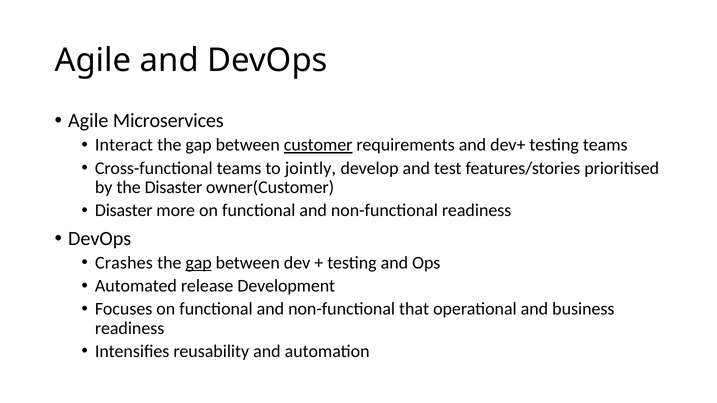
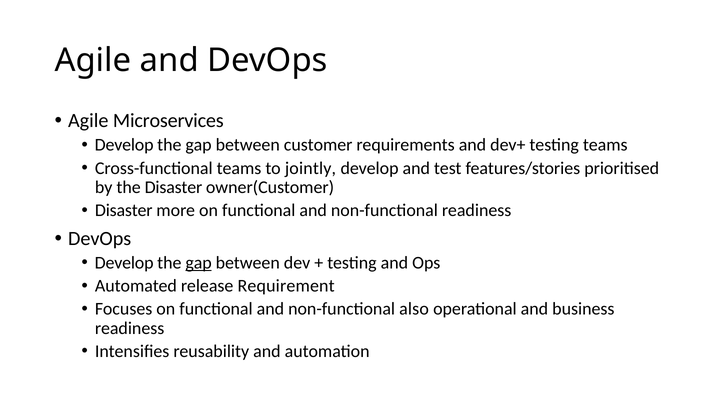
Interact: Interact -> Develop (124, 145)
customer underline: present -> none (318, 145)
Crashes: Crashes -> Develop (124, 263)
Development: Development -> Requirement (286, 286)
that: that -> also (414, 309)
